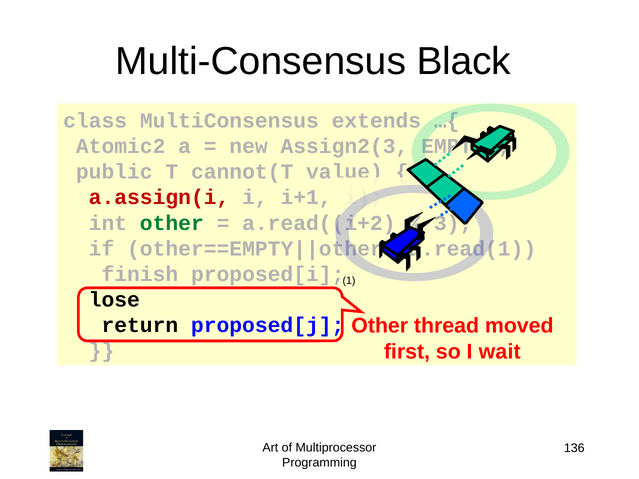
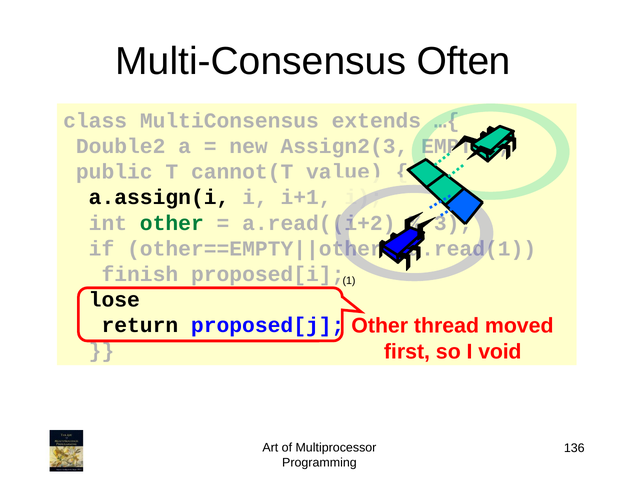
Black: Black -> Often (464, 62)
Atomic2: Atomic2 -> Double2 (121, 146)
a.assign(i colour: red -> black (159, 198)
wait: wait -> void (500, 352)
